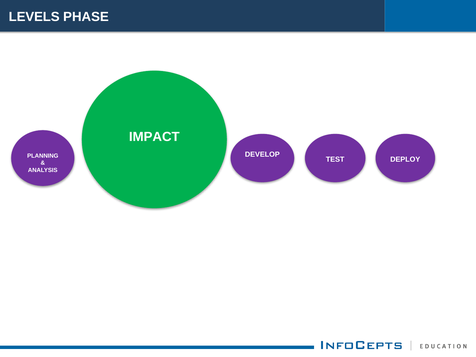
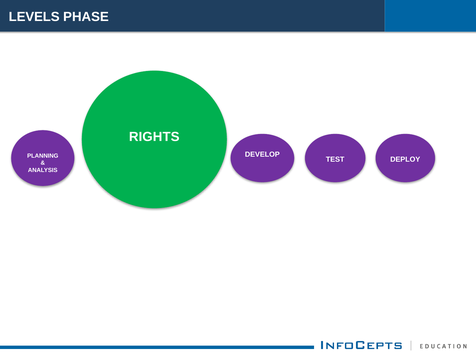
IMPACT: IMPACT -> RIGHTS (154, 137)
